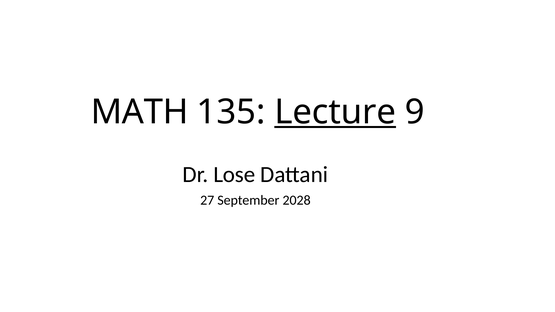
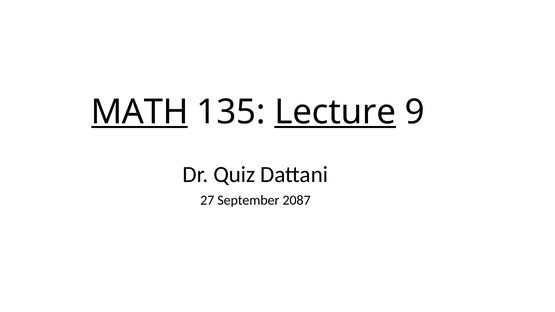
MATH underline: none -> present (140, 112)
Lose: Lose -> Quiz (234, 175)
2028: 2028 -> 2087 (297, 200)
